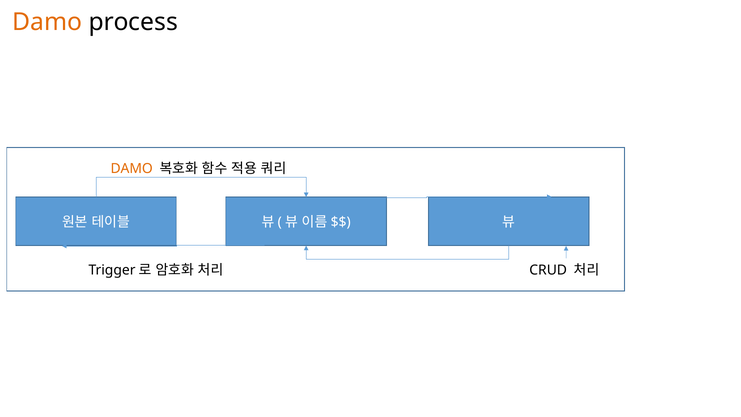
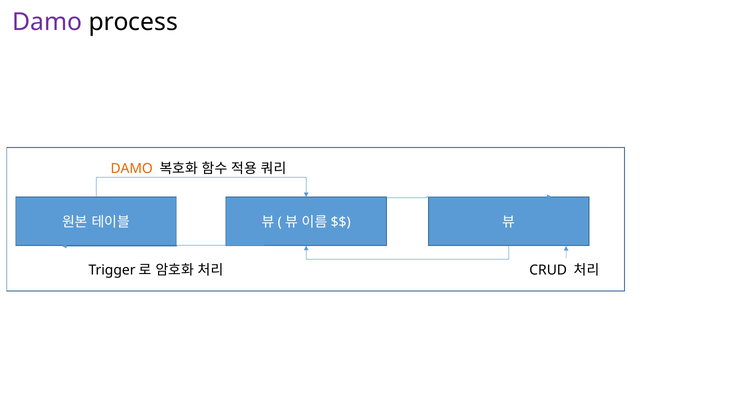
Damo colour: orange -> purple (47, 22)
